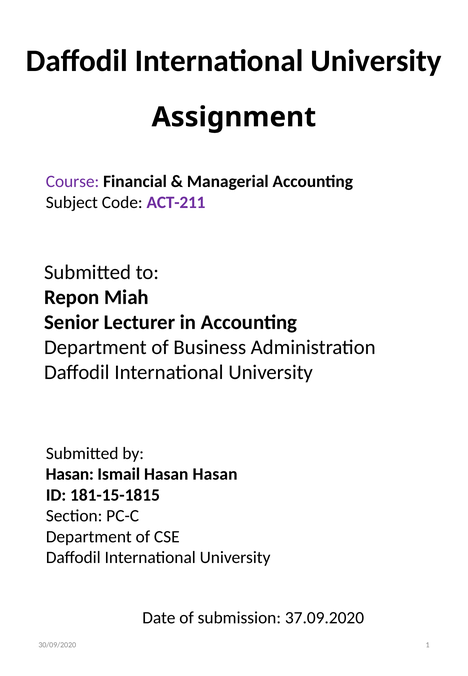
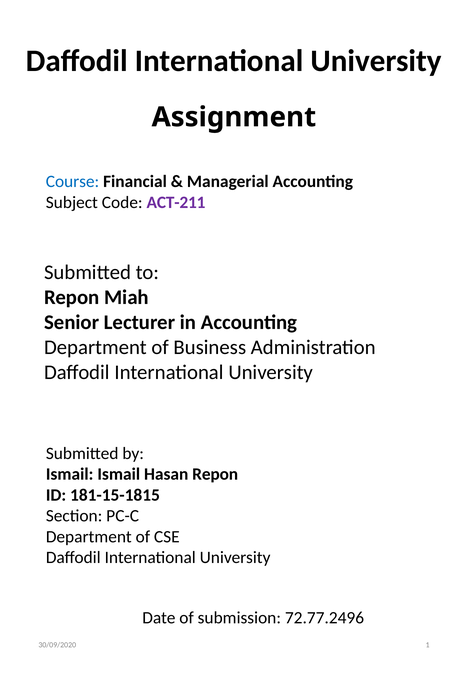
Course colour: purple -> blue (72, 181)
Hasan: Hasan -> Ismail (70, 474)
Hasan Hasan: Hasan -> Repon (215, 474)
37.09.2020: 37.09.2020 -> 72.77.2496 (324, 618)
